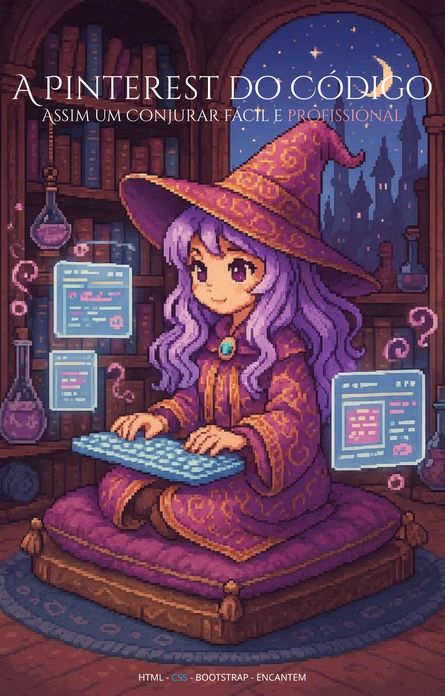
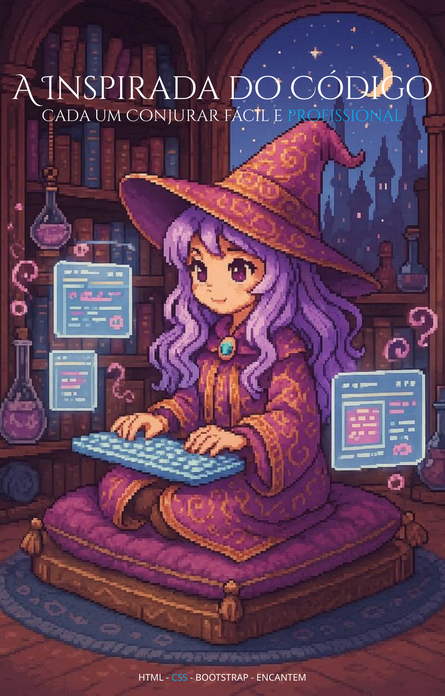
Pinterest: Pinterest -> Inspirada (132, 88)
Assim: Assim -> Cada (66, 116)
profissional colour: pink -> light blue (345, 116)
